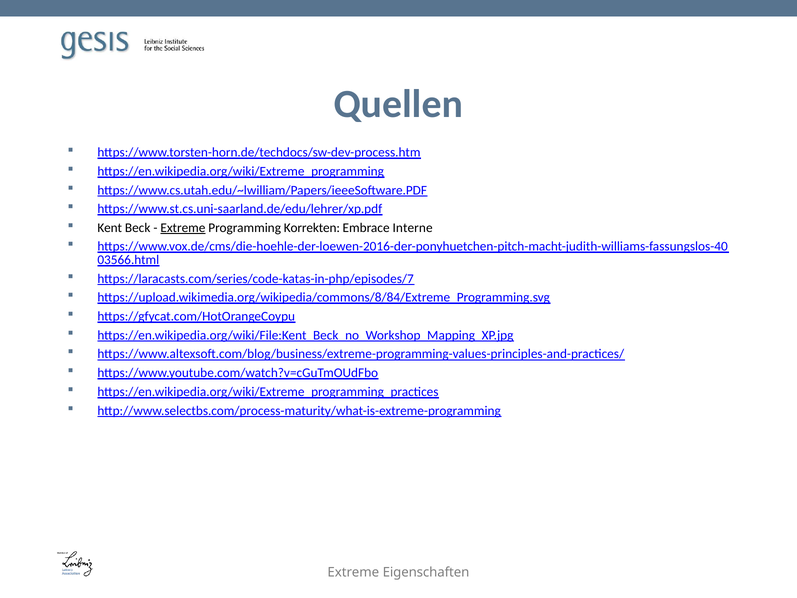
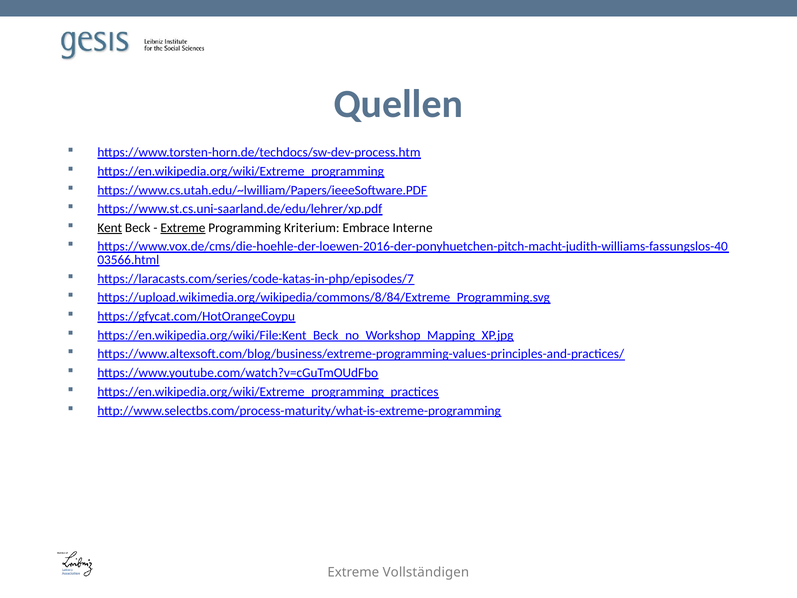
Kent underline: none -> present (110, 228)
Korrekten: Korrekten -> Kriterium (312, 228)
Eigenschaften: Eigenschaften -> Vollständigen (426, 572)
